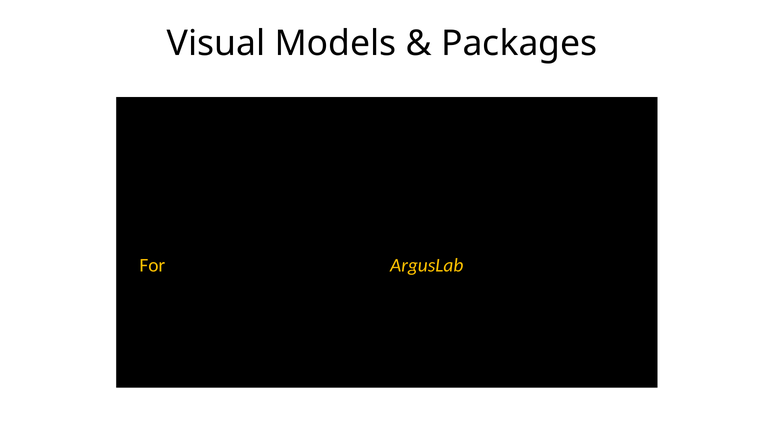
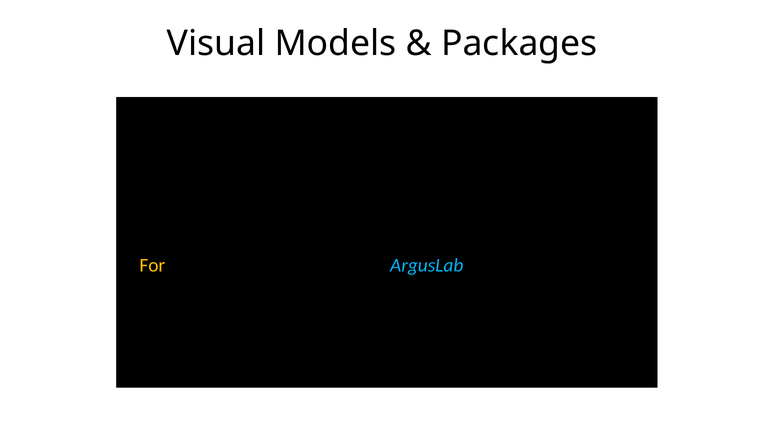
ArgusLab colour: yellow -> light blue (427, 266)
